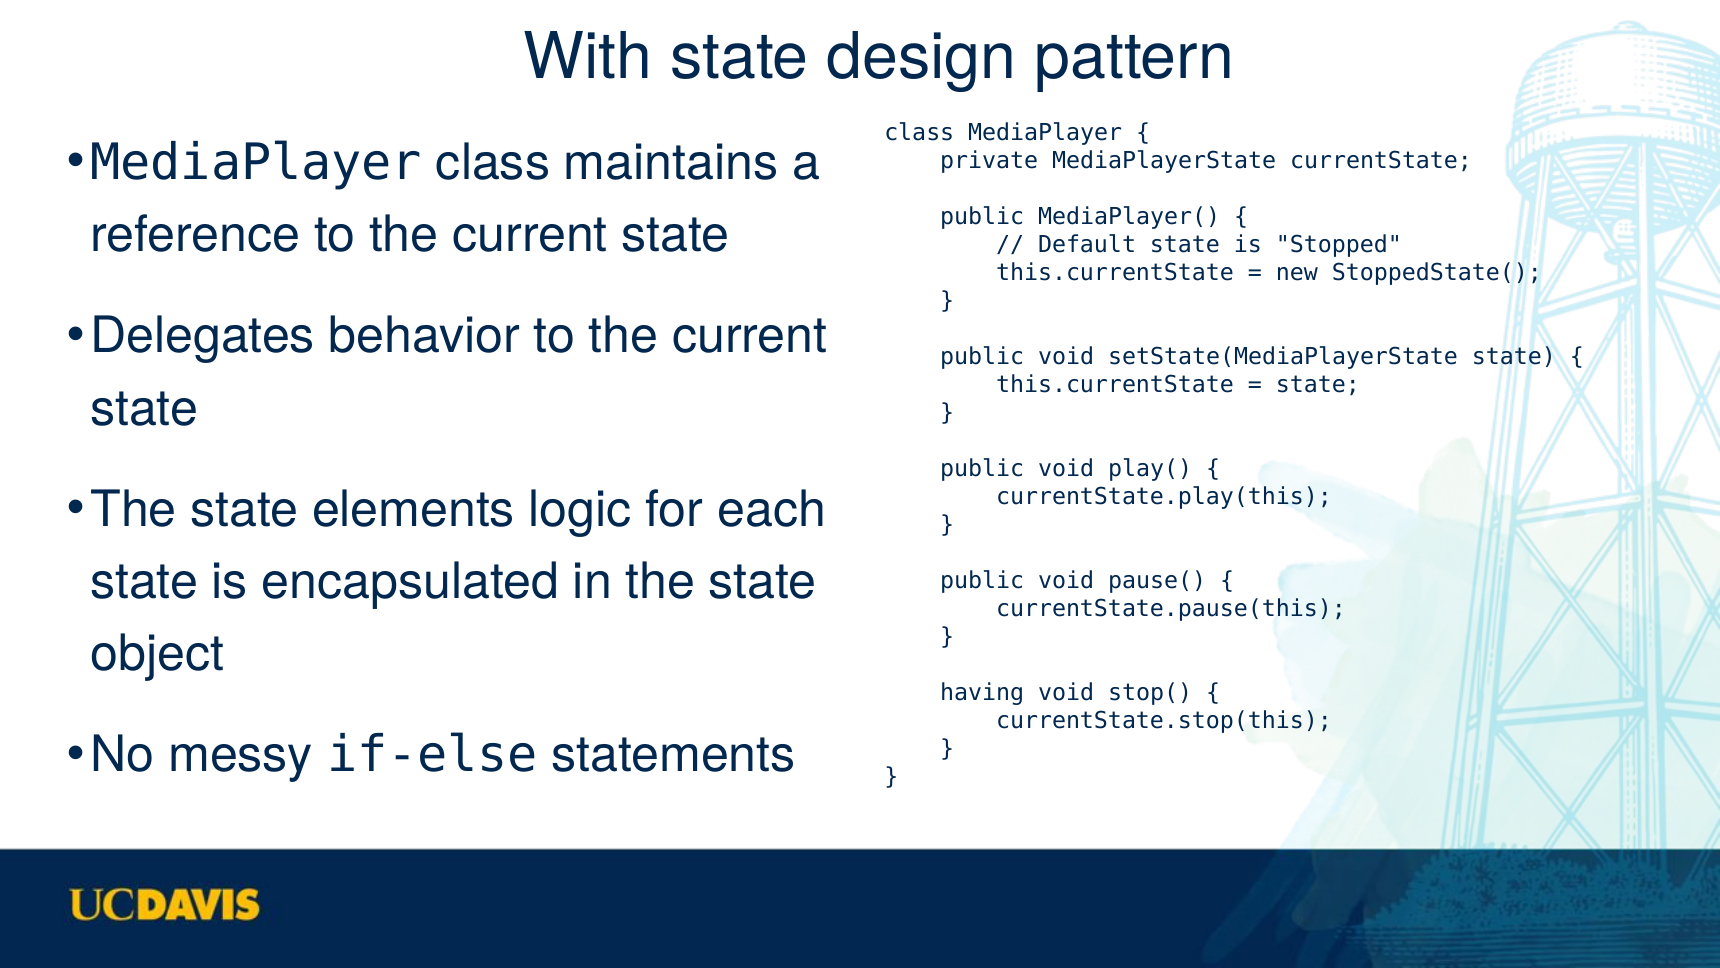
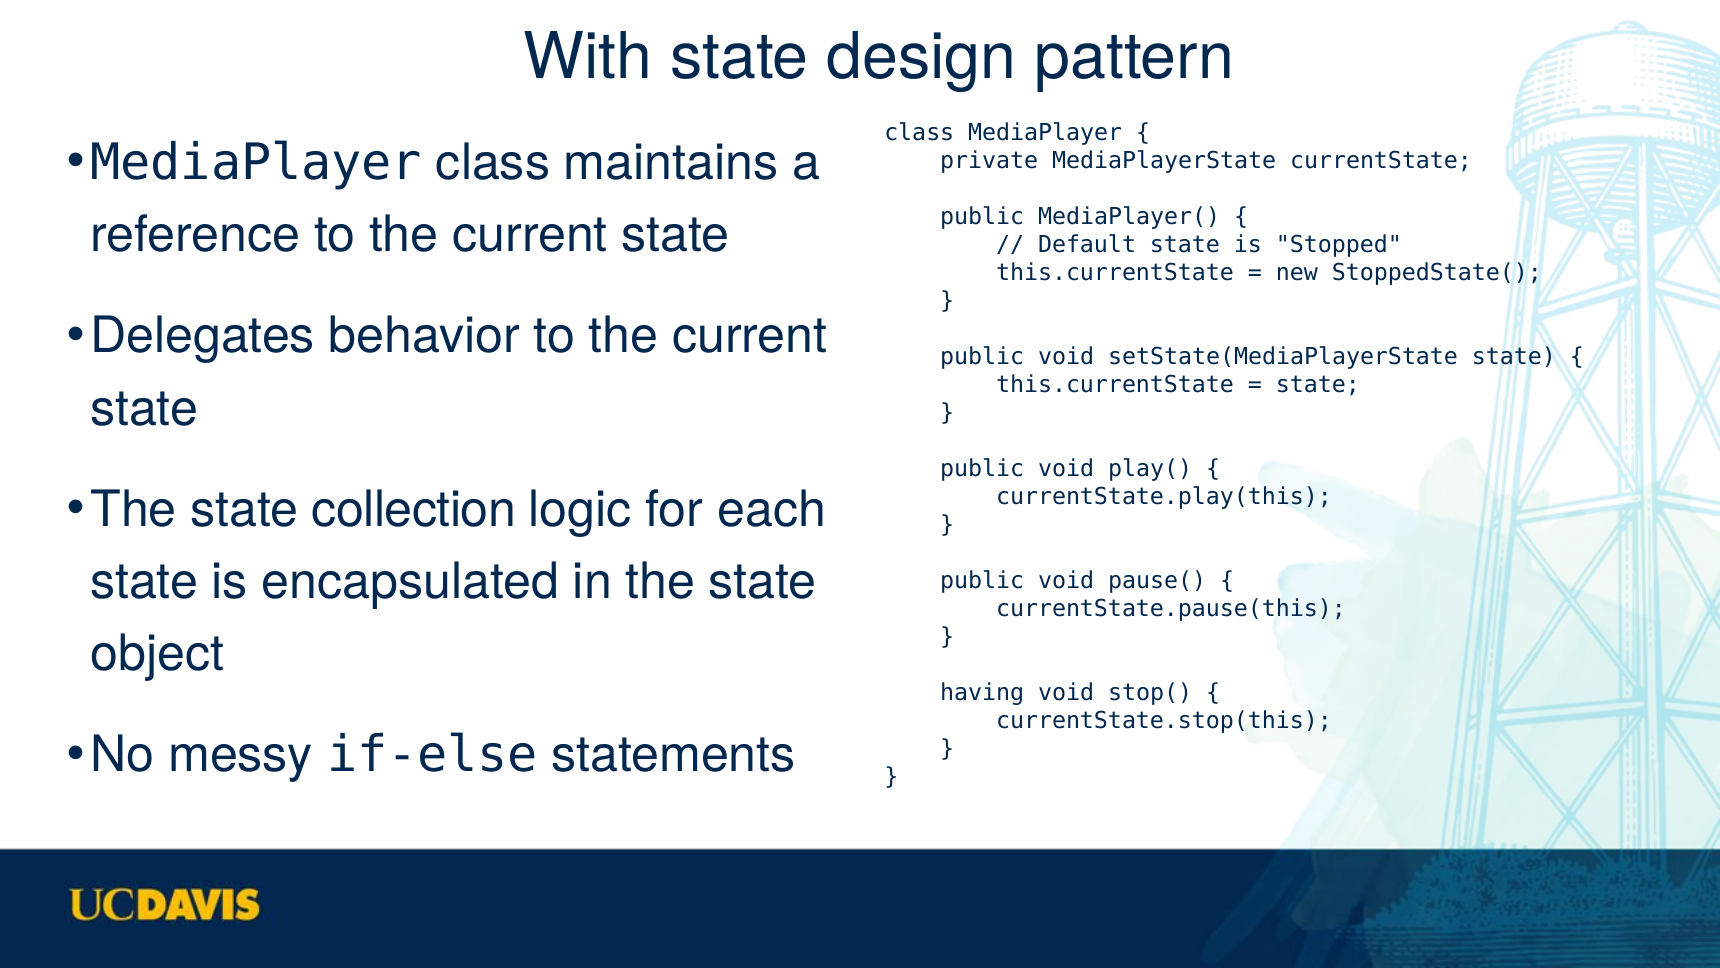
elements: elements -> collection (414, 509)
